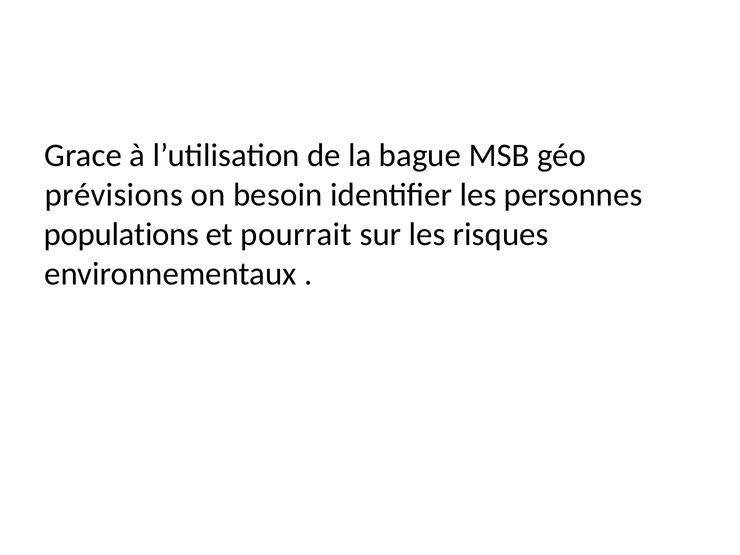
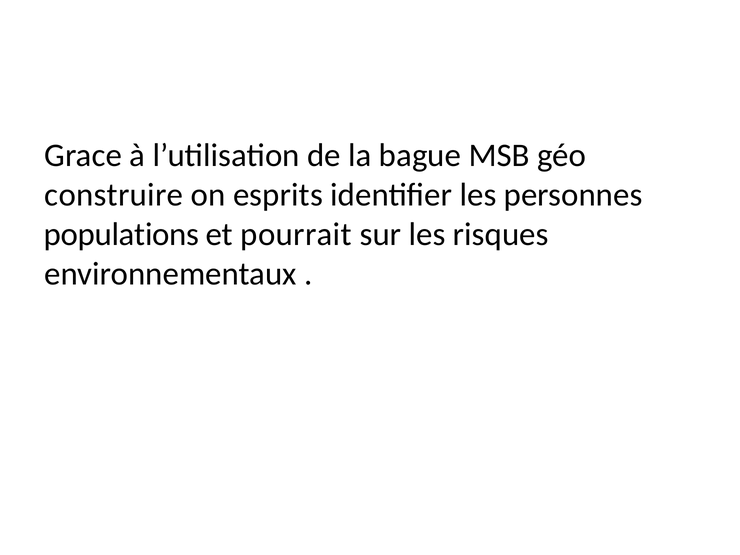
prévisions: prévisions -> construire (114, 195)
besoin: besoin -> esprits (278, 195)
